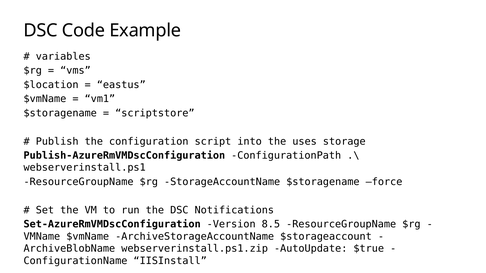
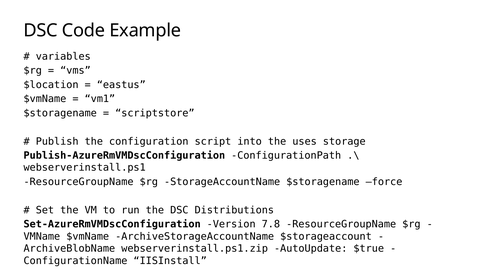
Notifications: Notifications -> Distributions (234, 210)
8.5: 8.5 -> 7.8 (271, 225)
